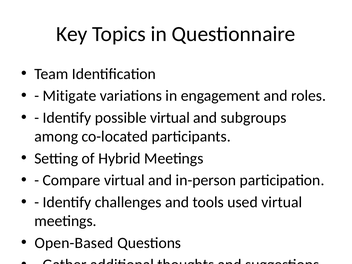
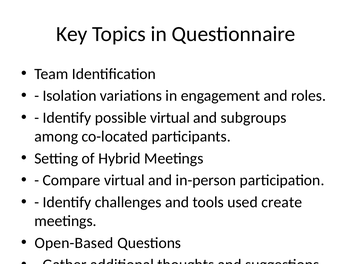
Mitigate: Mitigate -> Isolation (70, 96)
used virtual: virtual -> create (282, 202)
